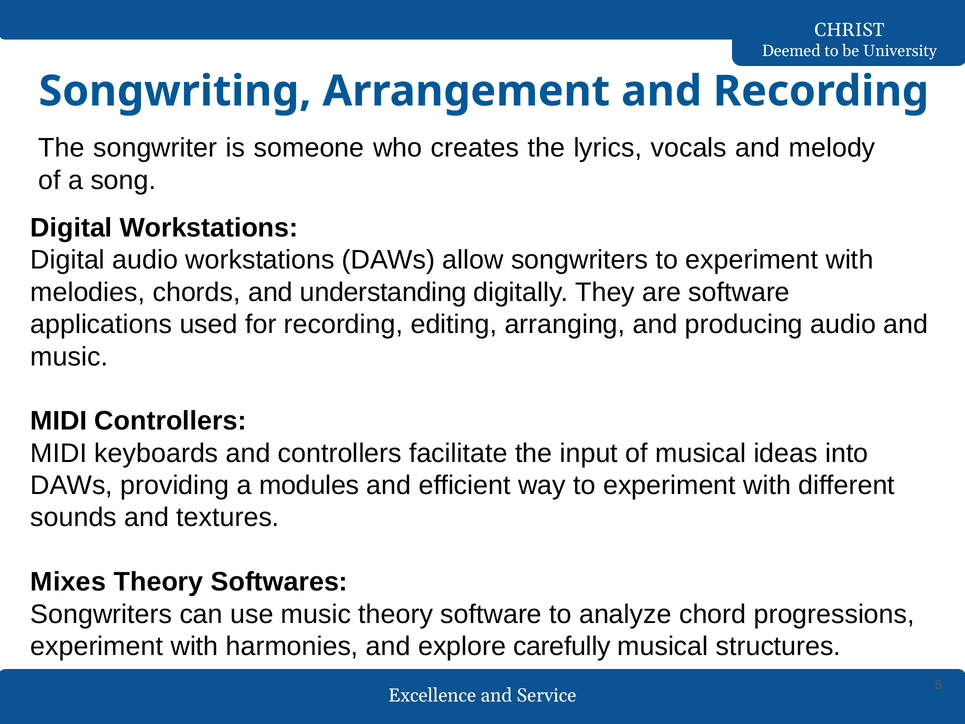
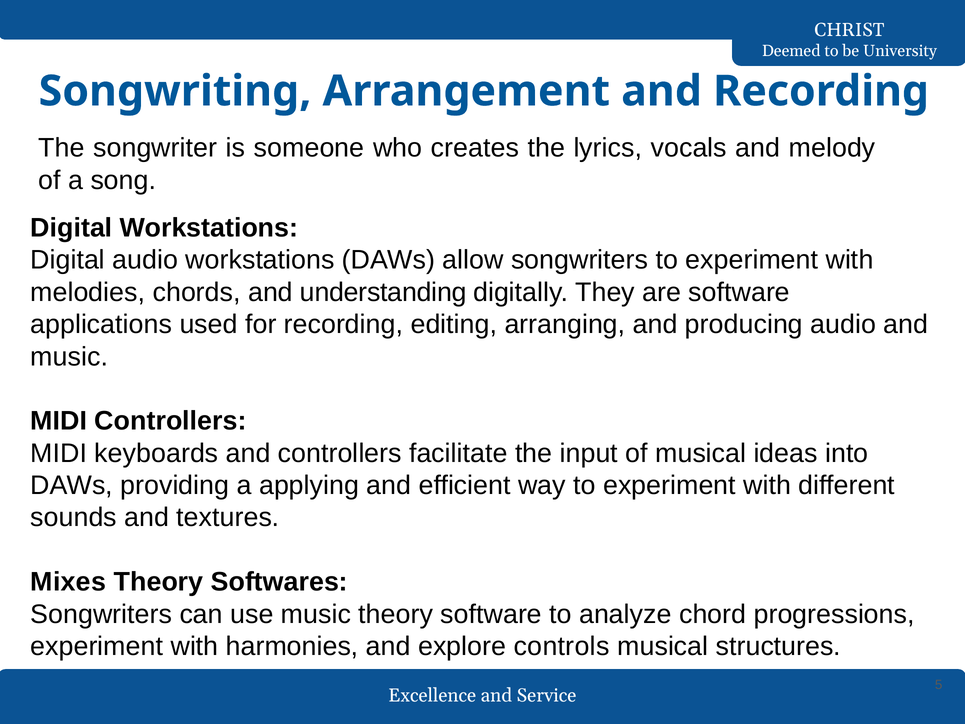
modules: modules -> applying (309, 485)
carefully: carefully -> controls (562, 646)
